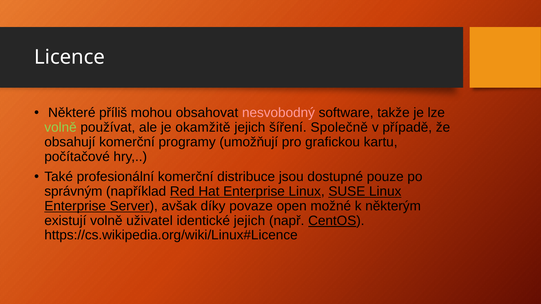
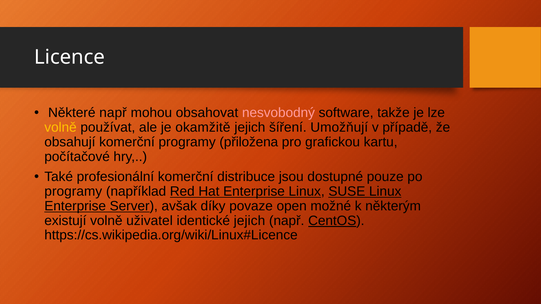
Některé příliš: příliš -> např (113, 113)
volně colour: light green -> yellow (61, 128)
Společně: Společně -> Umožňují (339, 128)
umožňují: umožňují -> přiložena (249, 142)
správným: správným -> programy (73, 192)
